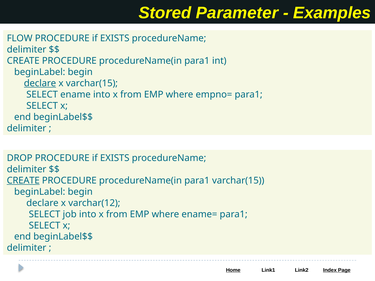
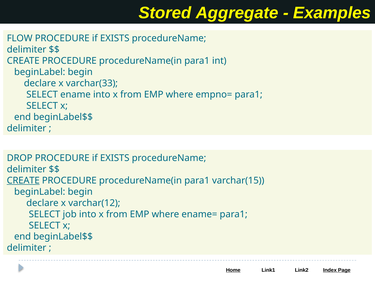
Parameter: Parameter -> Aggregate (237, 13)
declare underline: present -> none (40, 83)
x varchar(15: varchar(15 -> varchar(33 (92, 83)
